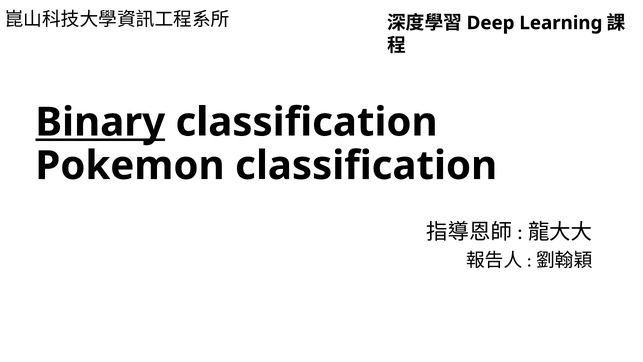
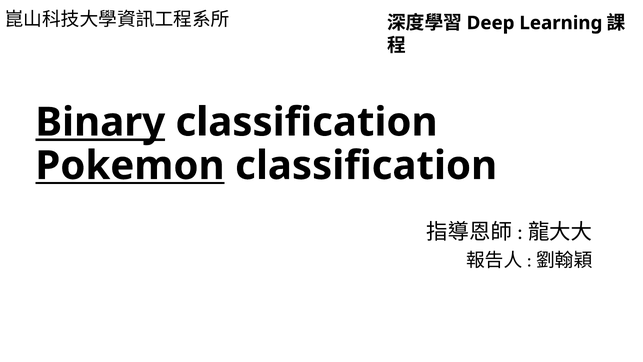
Pokemon underline: none -> present (130, 166)
